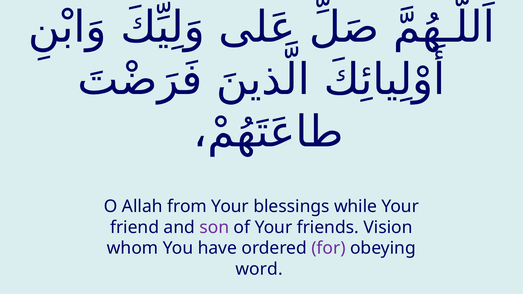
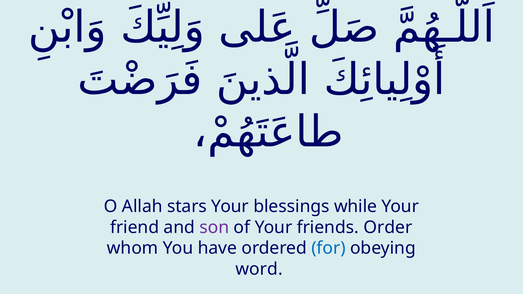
from: from -> stars (187, 206)
Vision: Vision -> Order (388, 227)
for colour: purple -> blue (328, 248)
